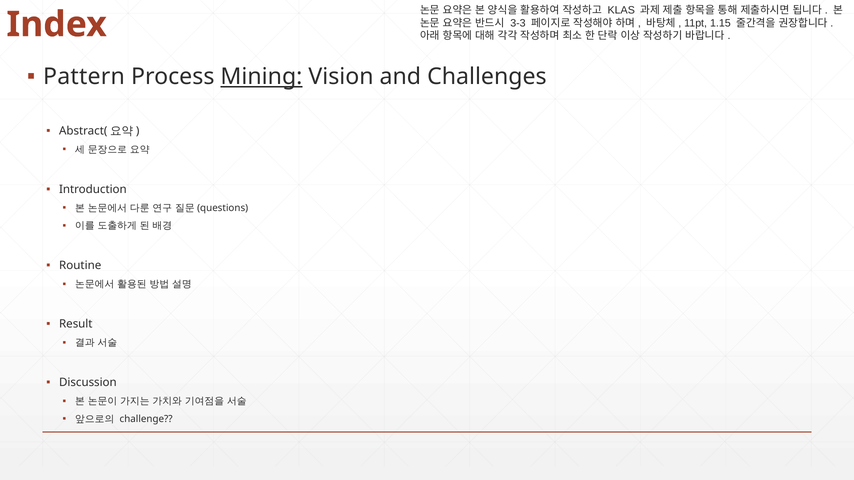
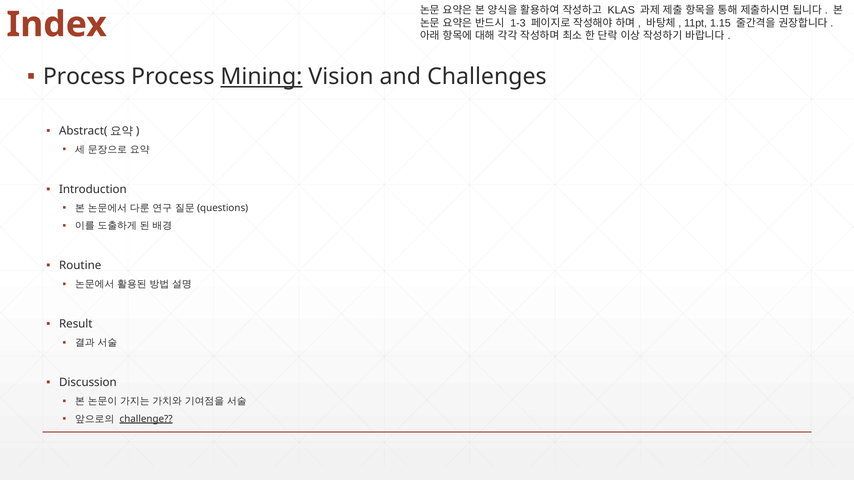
3-3: 3-3 -> 1-3 (518, 23)
Pattern: Pattern -> Process (84, 77)
challenge underline: none -> present (146, 419)
